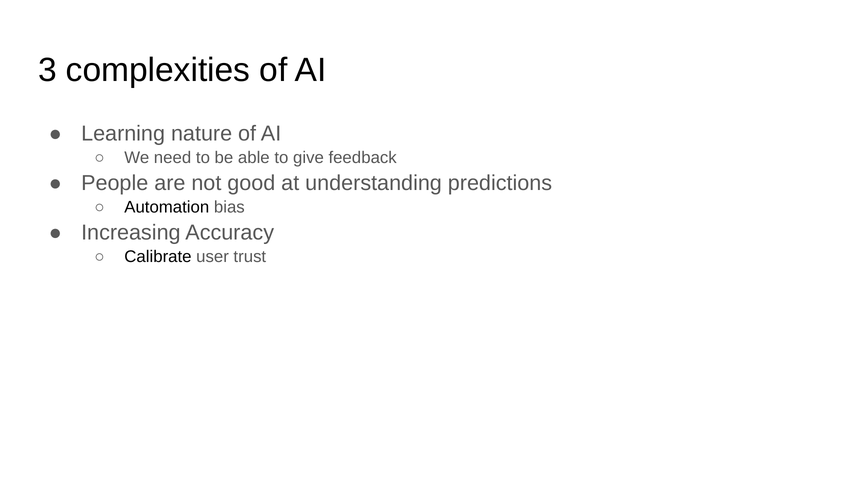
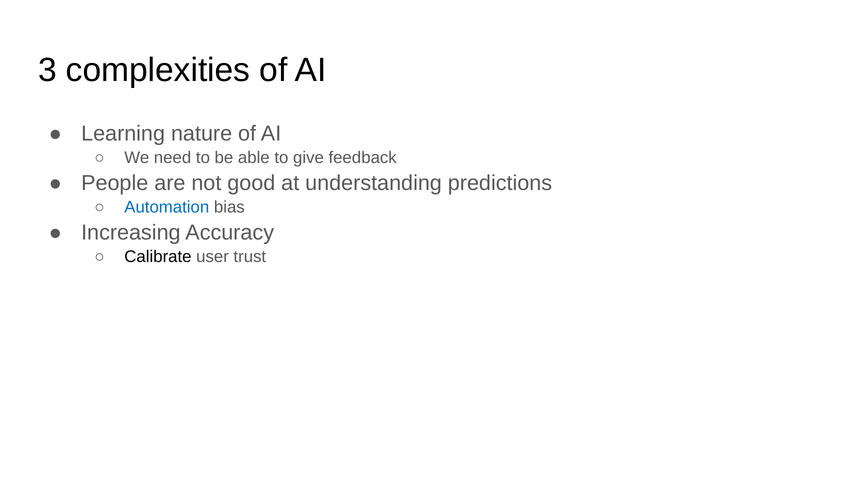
Automation colour: black -> blue (167, 207)
